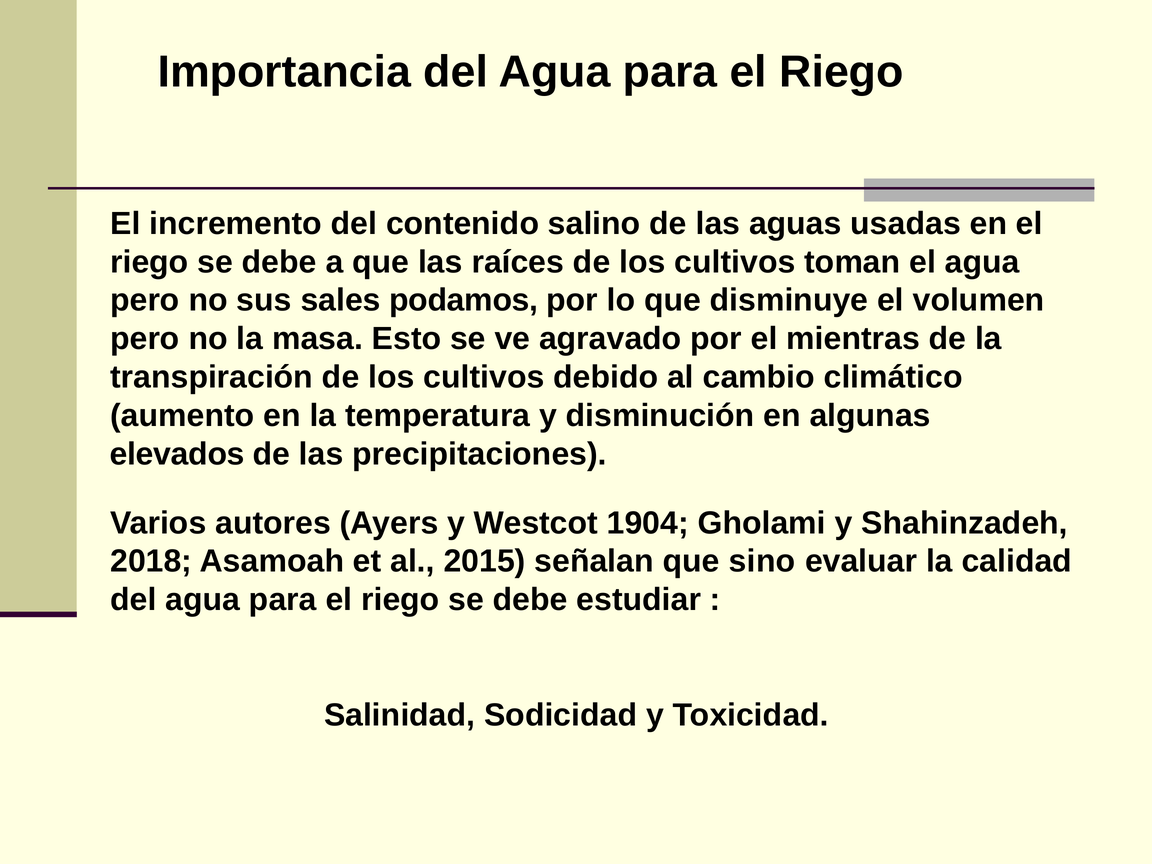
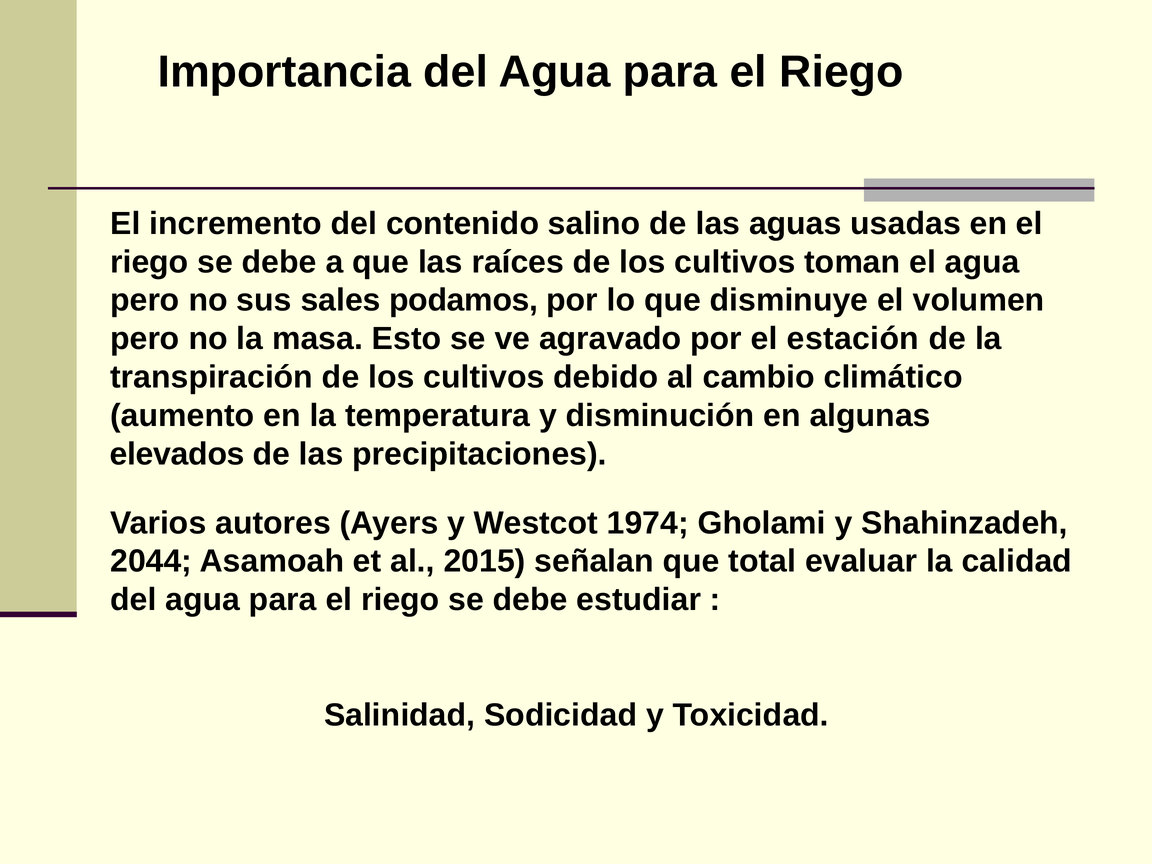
mientras: mientras -> estación (853, 339)
1904: 1904 -> 1974 (648, 523)
2018: 2018 -> 2044 (151, 561)
sino: sino -> total (762, 561)
